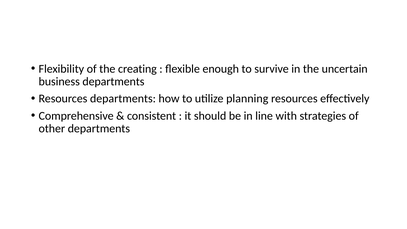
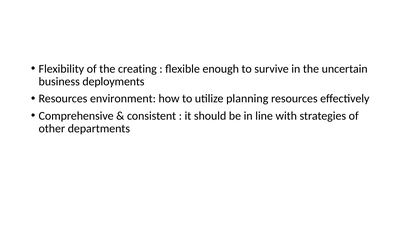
business departments: departments -> deployments (113, 82)
Resources departments: departments -> environment (123, 99)
